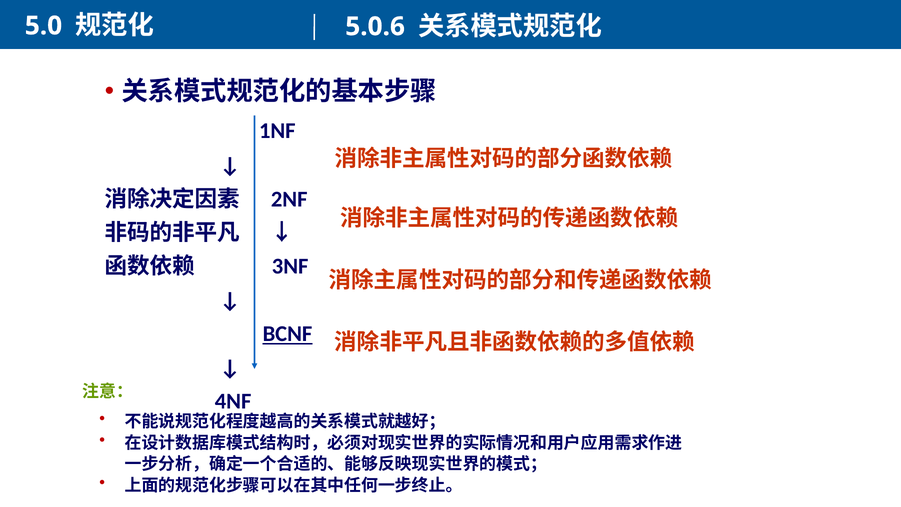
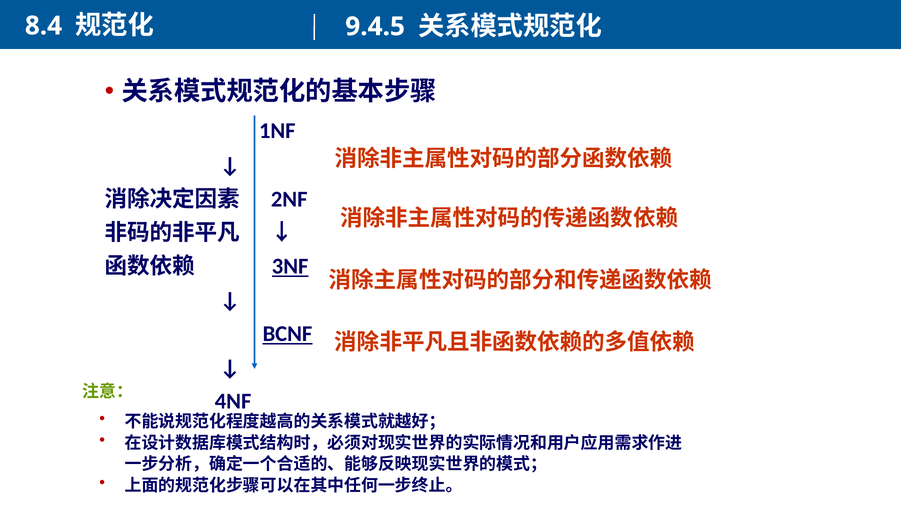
5.0: 5.0 -> 8.4 (44, 26)
5.0.6: 5.0.6 -> 9.4.5 (375, 26)
3NF underline: none -> present (290, 266)
